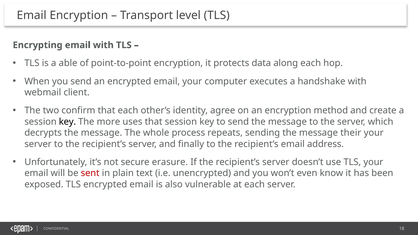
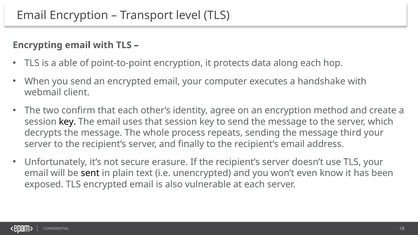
The more: more -> email (108, 122)
their: their -> third (351, 133)
sent colour: red -> black (90, 173)
